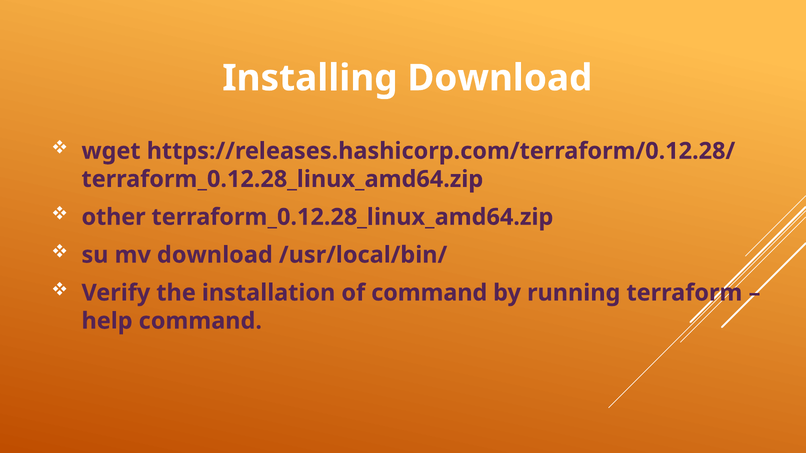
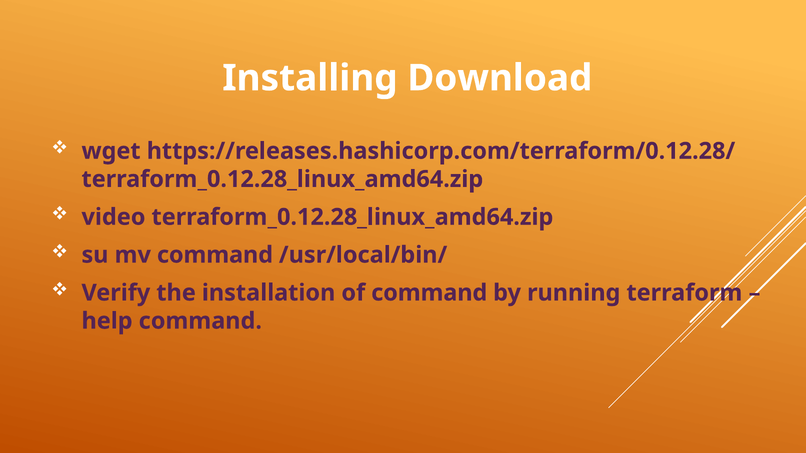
other: other -> video (113, 217)
mv download: download -> command (215, 255)
